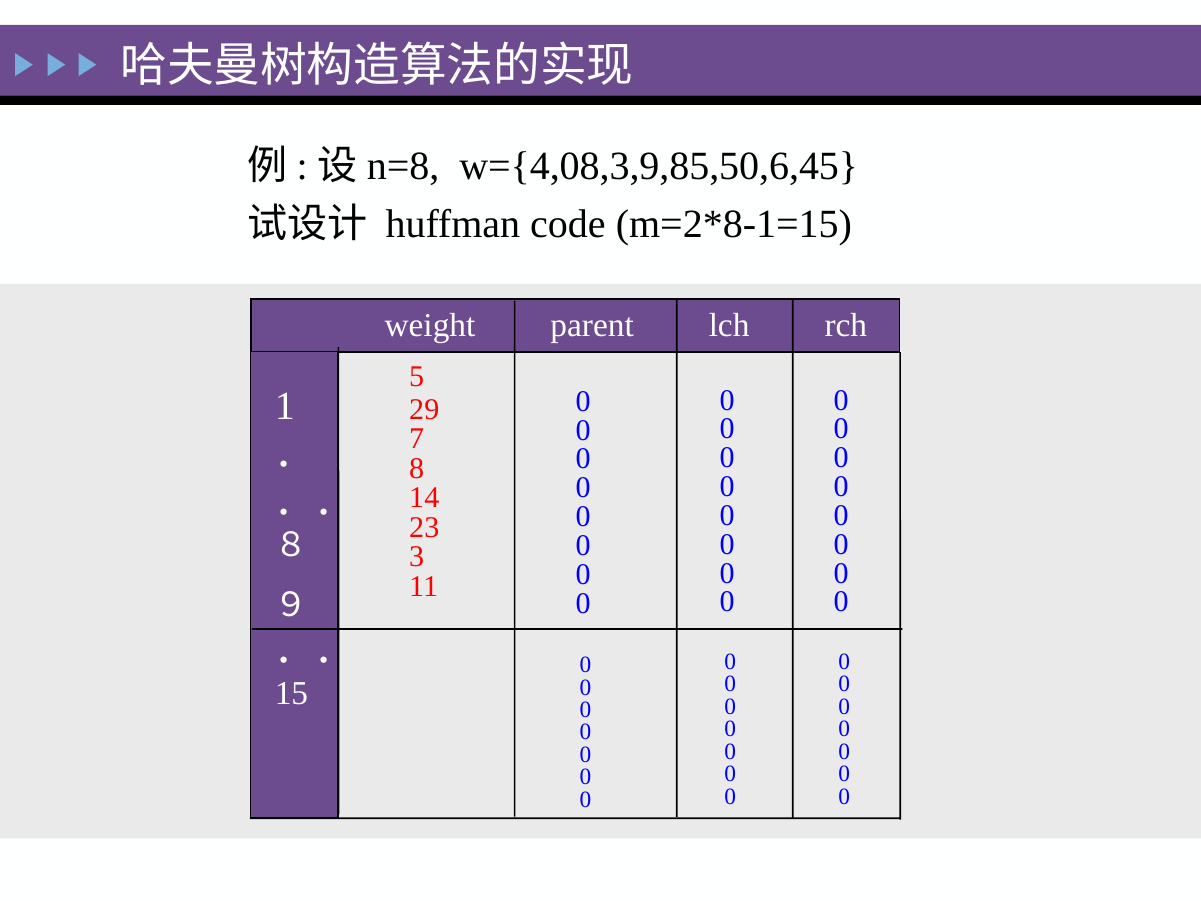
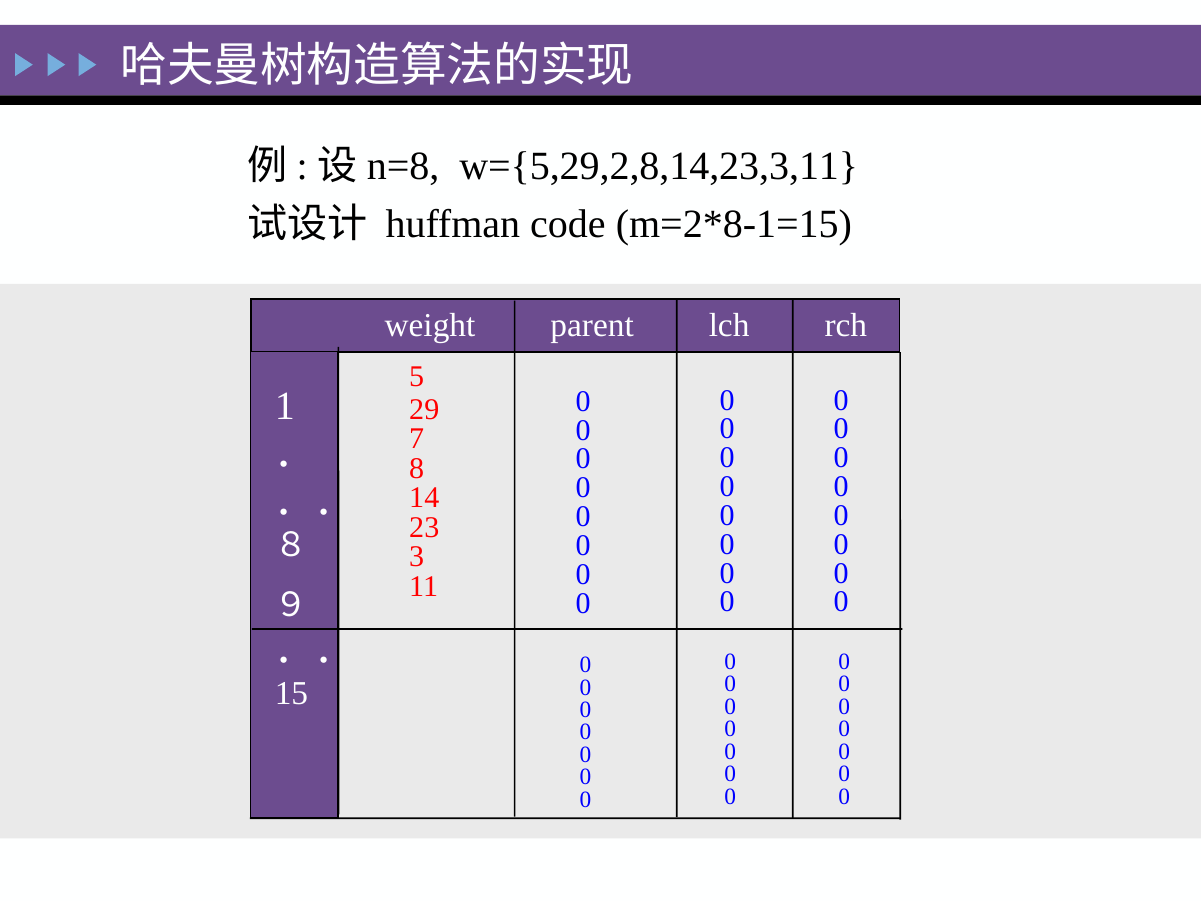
w={4,08,3,9,85,50,6,45: w={4,08,3,9,85,50,6,45 -> w={5,29,2,8,14,23,3,11 (659, 166)
